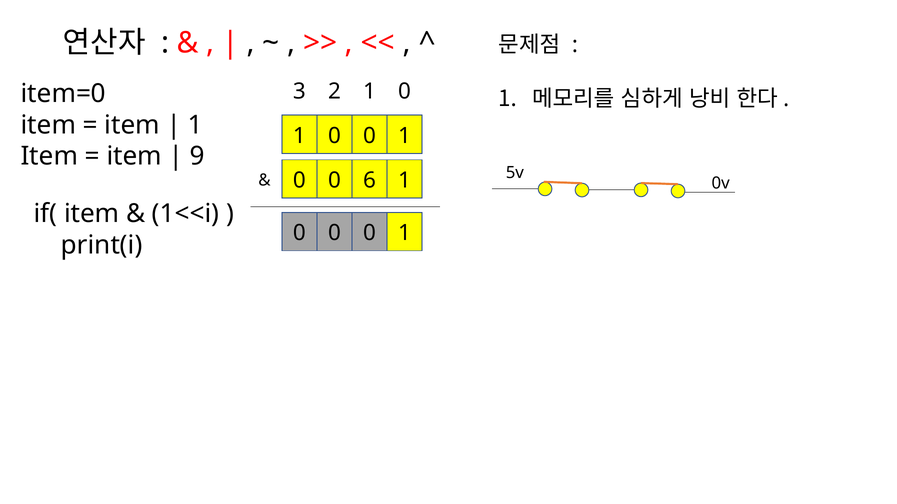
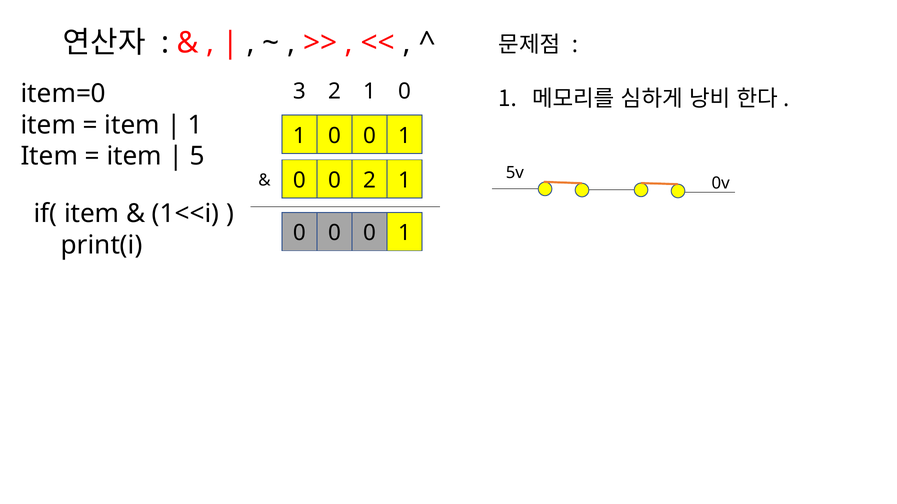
9: 9 -> 5 (197, 156)
0 6: 6 -> 2 (369, 181)
